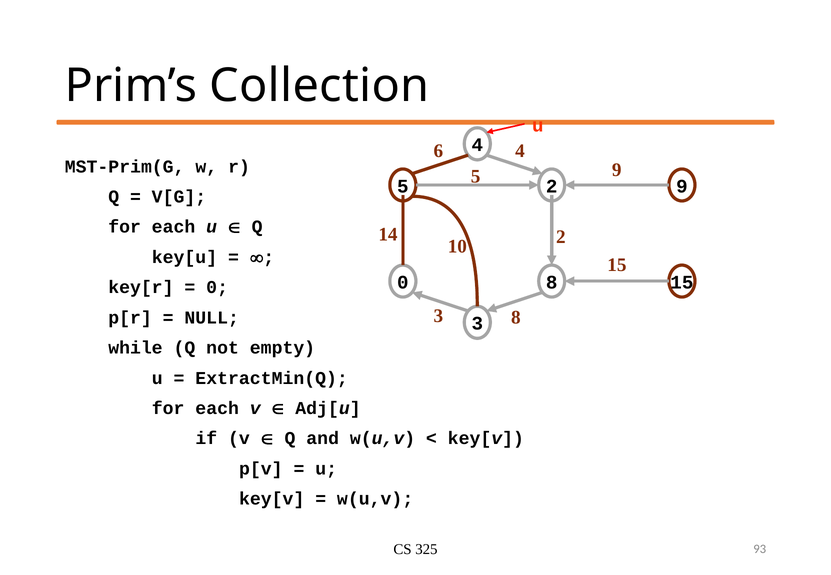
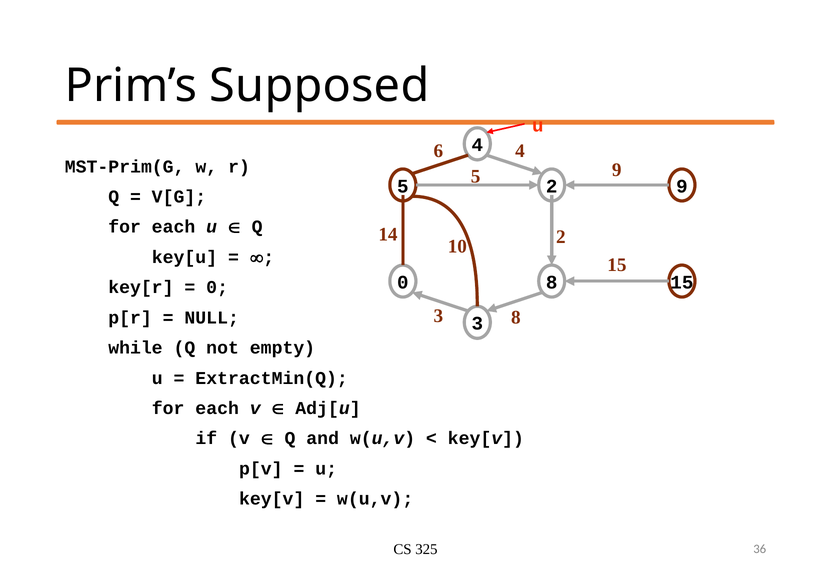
Collection: Collection -> Supposed (319, 86)
93: 93 -> 36 (760, 549)
